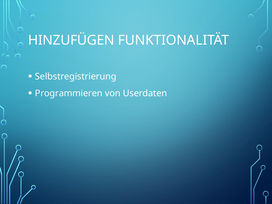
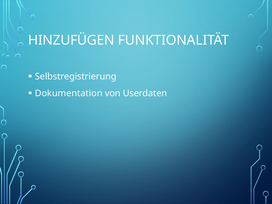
Programmieren: Programmieren -> Dokumentation (69, 93)
